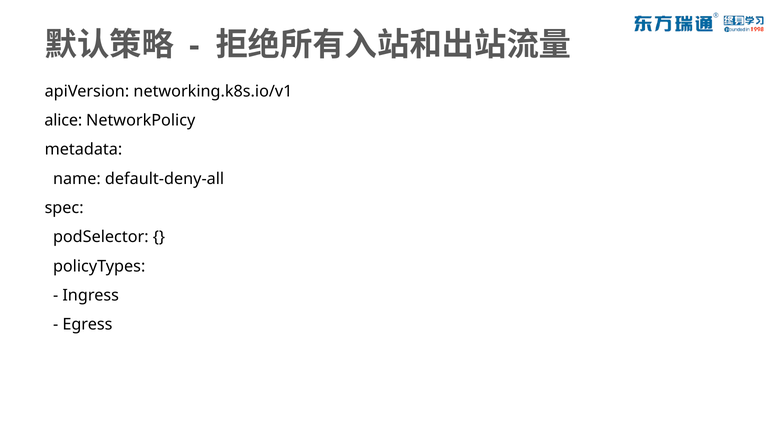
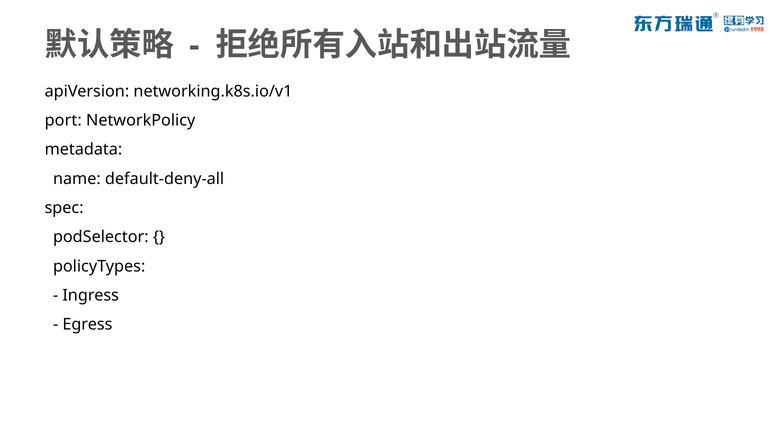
alice: alice -> port (63, 120)
